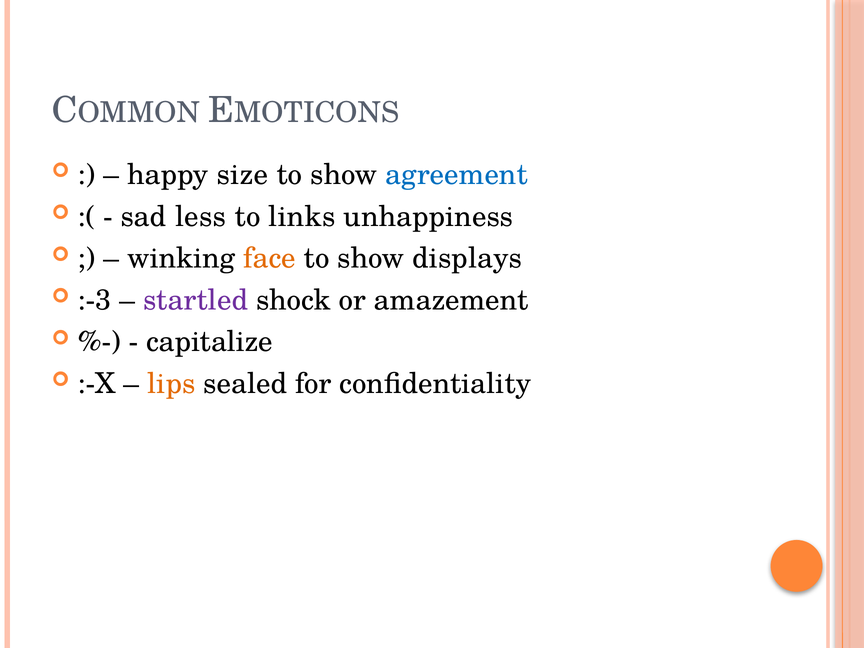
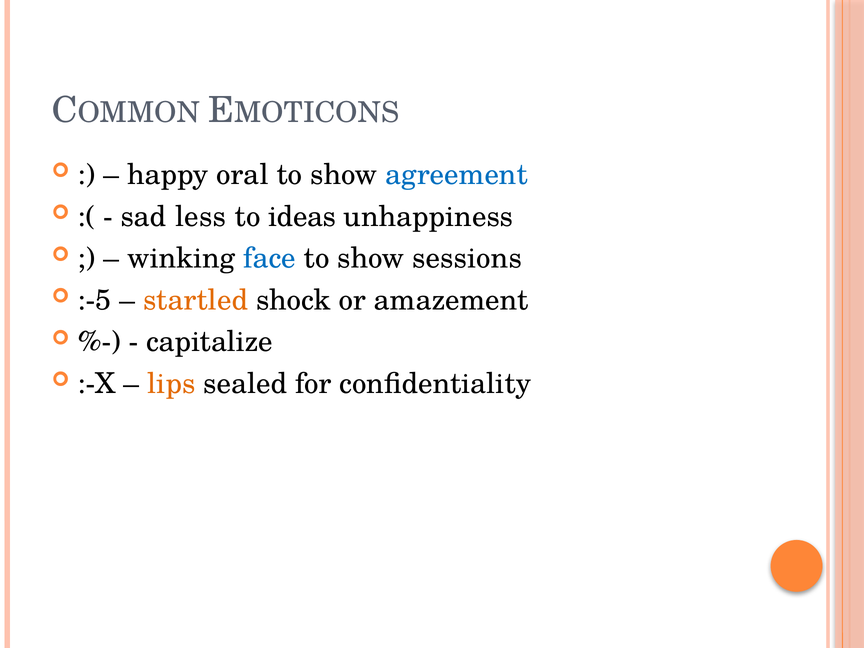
size: size -> oral (242, 175)
links: links -> ideas (302, 217)
face colour: orange -> blue (270, 258)
displays: displays -> sessions (467, 258)
:-3: :-3 -> :-5 (94, 300)
startled colour: purple -> orange (196, 300)
